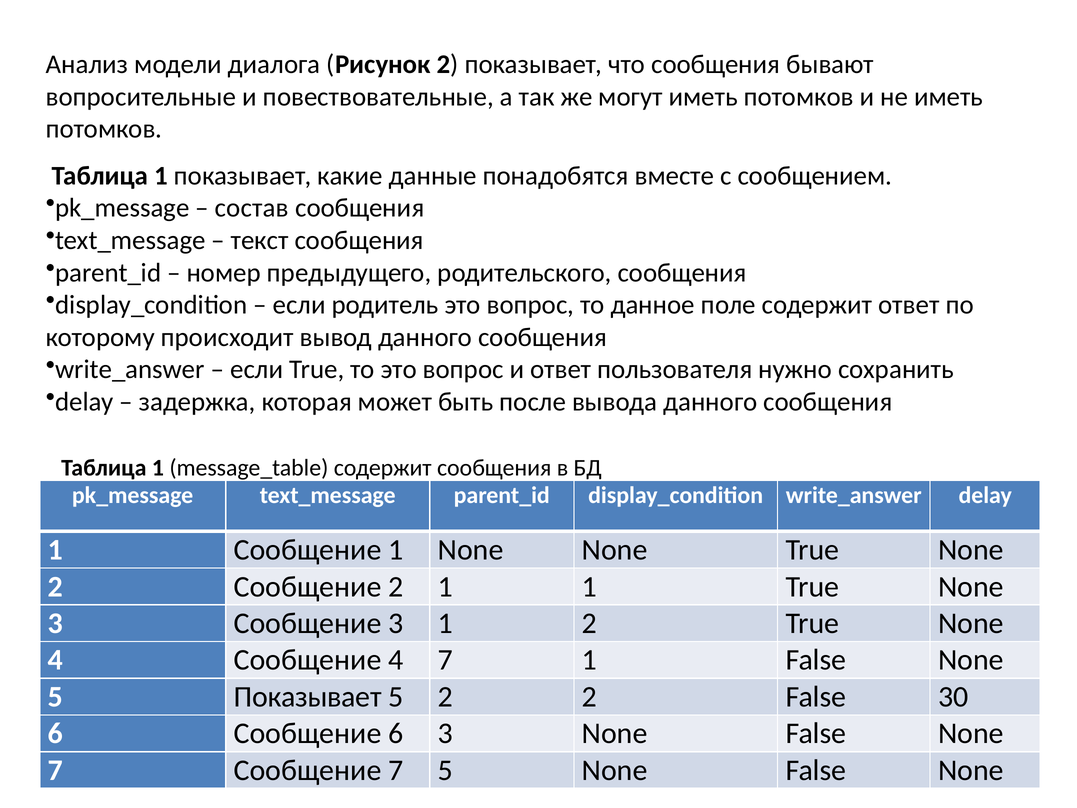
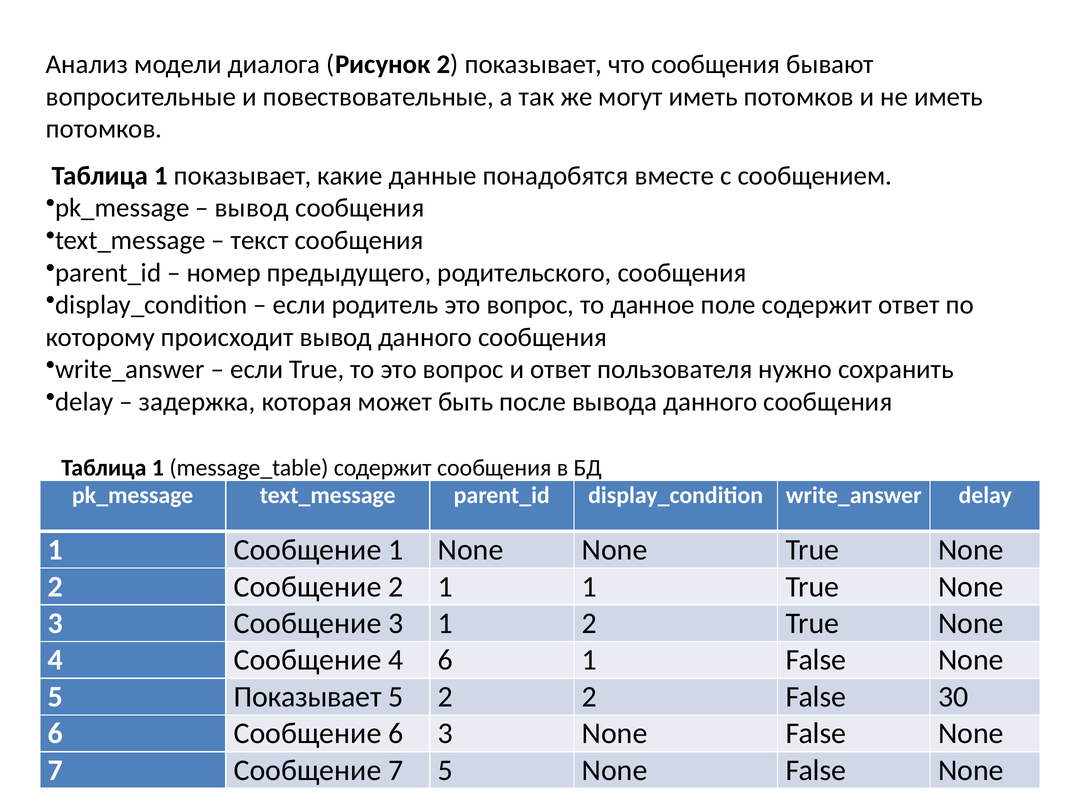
состав: состав -> вывод (252, 208)
4 7: 7 -> 6 (445, 660)
